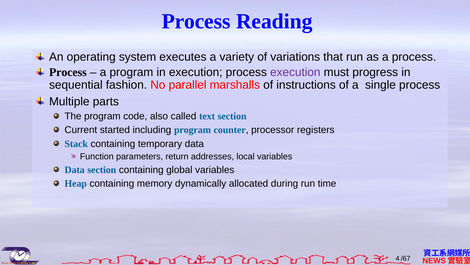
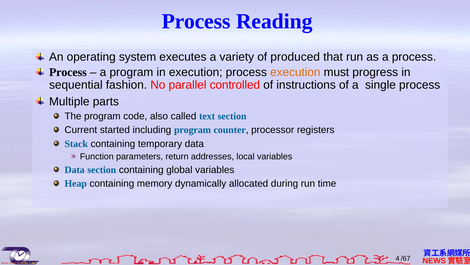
variations: variations -> produced (295, 57)
execution colour: purple -> orange (295, 72)
marshalls: marshalls -> controlled (235, 85)
